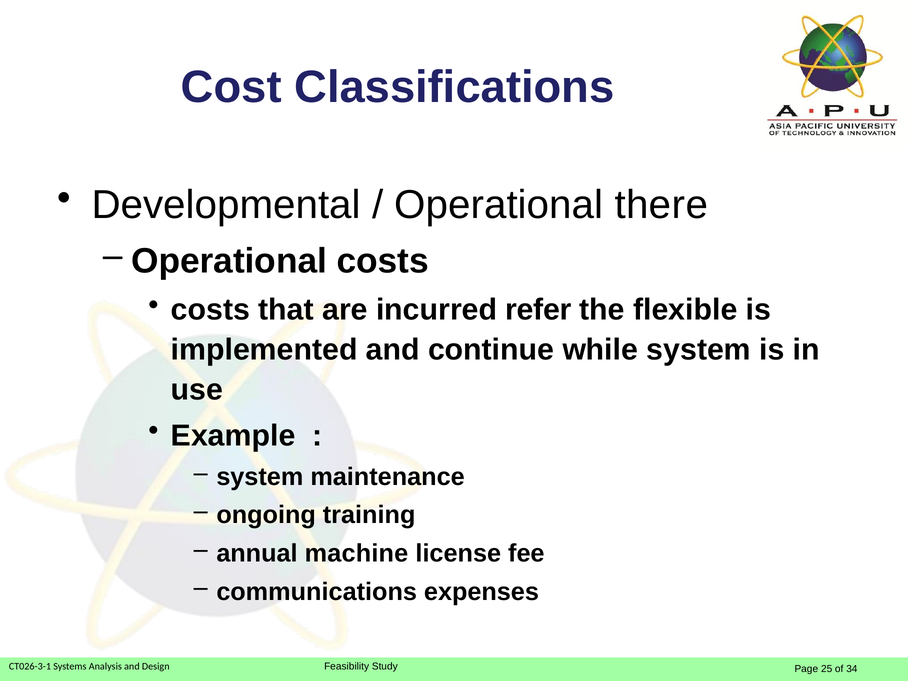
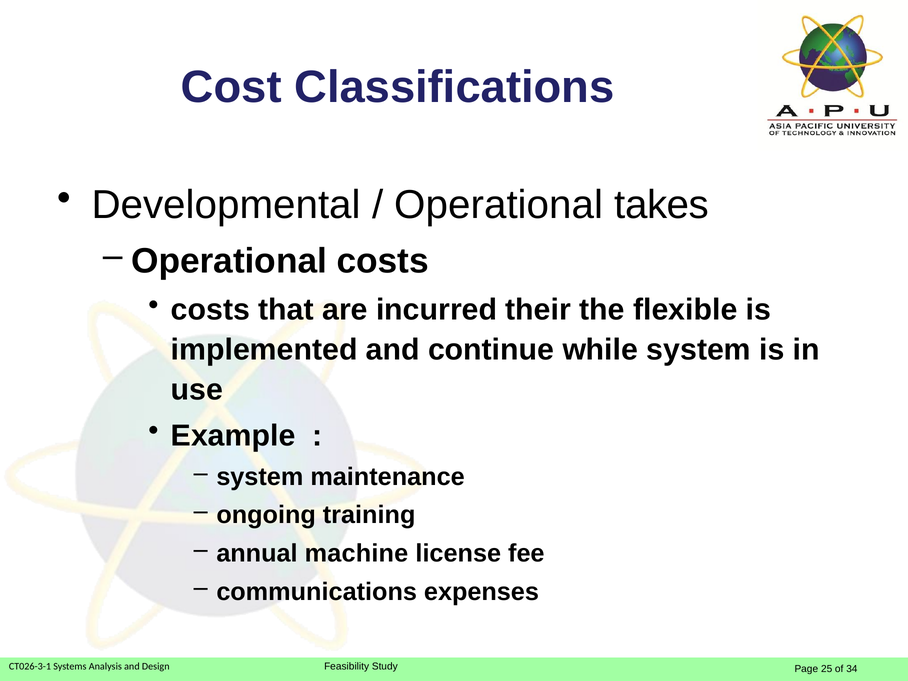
there: there -> takes (662, 205)
refer: refer -> their (538, 310)
